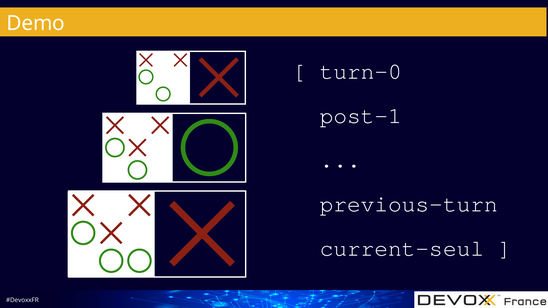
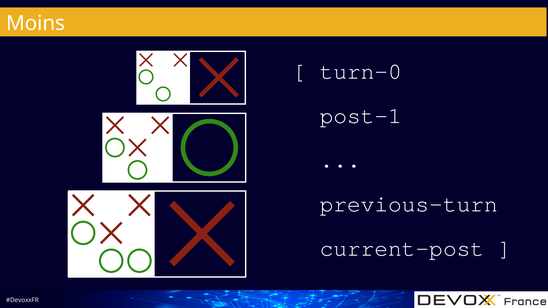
Demo: Demo -> Moins (36, 23)
current-seul: current-seul -> current-post (402, 248)
